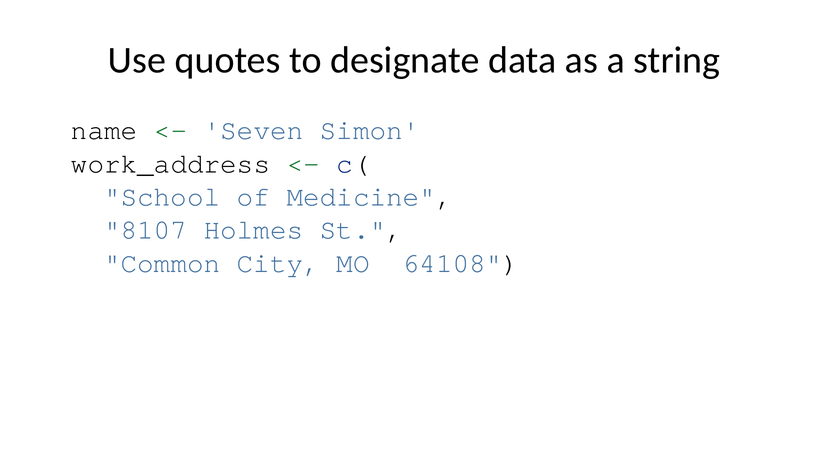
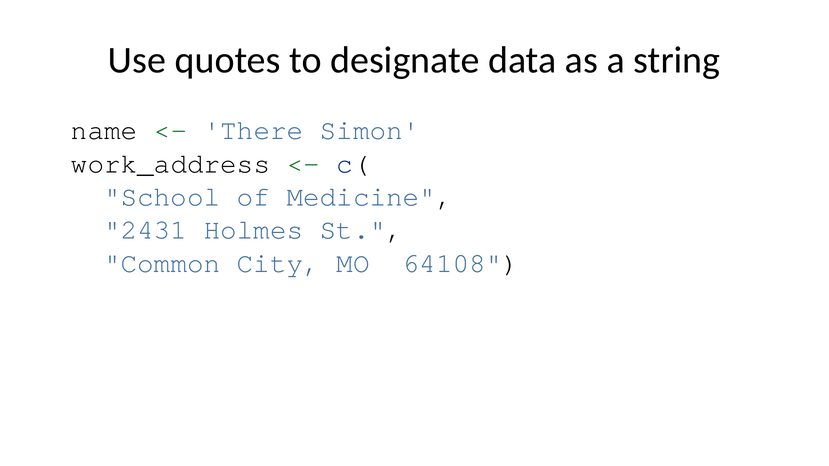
Seven: Seven -> There (254, 130)
8107: 8107 -> 2431 (146, 230)
